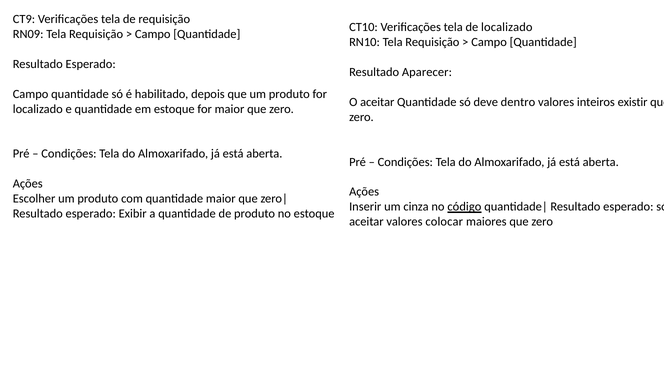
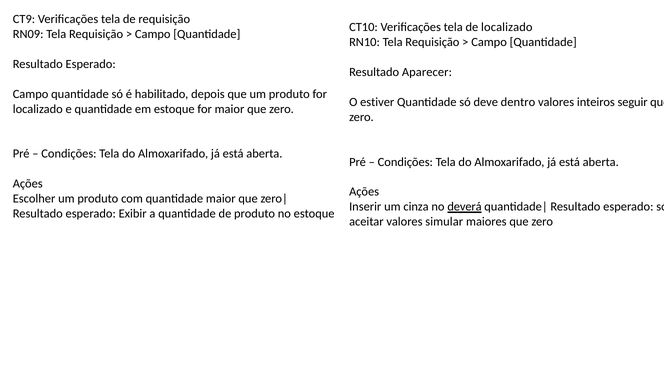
O aceitar: aceitar -> estiver (377, 102)
existir: existir -> seguir (633, 102)
código: código -> deverá (465, 207)
colocar: colocar -> simular (444, 221)
